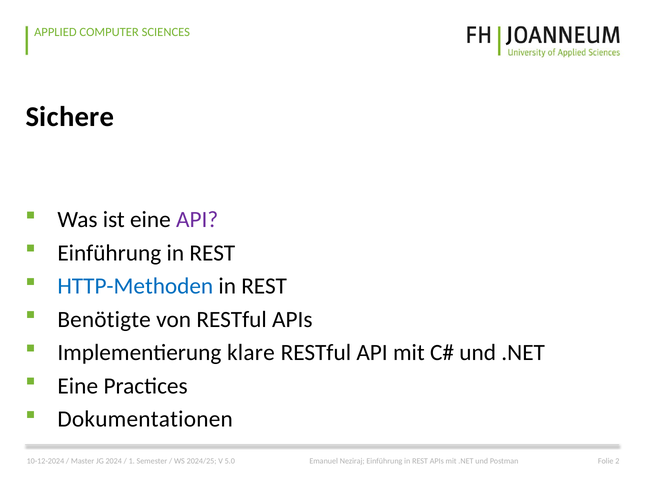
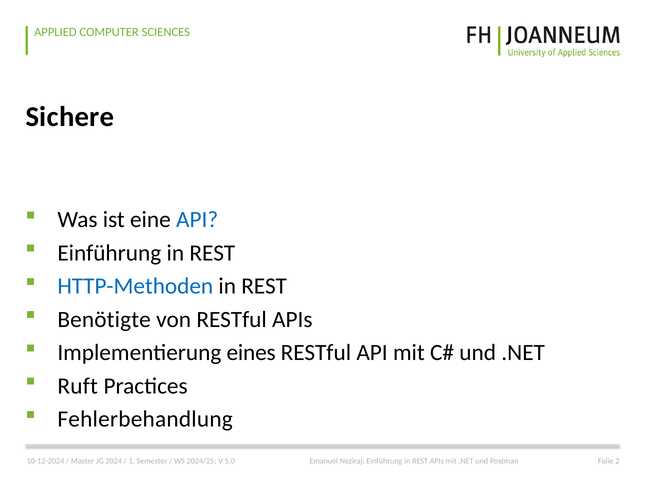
API colour: purple -> blue (197, 220)
klare: klare -> eines (251, 353)
Eine: Eine -> Ruft (78, 387)
Dokumentationen: Dokumentationen -> Fehlerbehandlung (145, 420)
